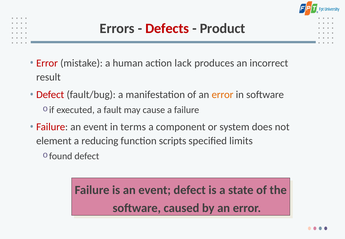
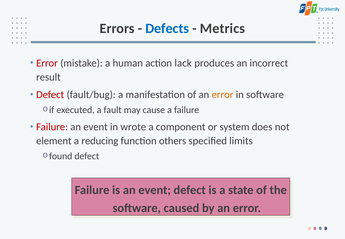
Defects colour: red -> blue (167, 28)
Product: Product -> Metrics (222, 28)
terms: terms -> wrote (133, 127)
scripts: scripts -> others (173, 141)
